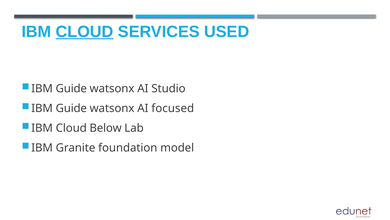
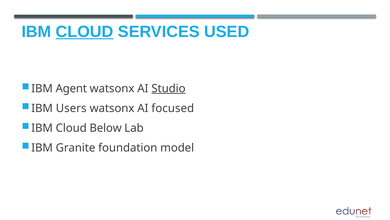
Guide: Guide -> Agent (71, 88)
Studio underline: none -> present (168, 88)
Guide: Guide -> Users (71, 108)
